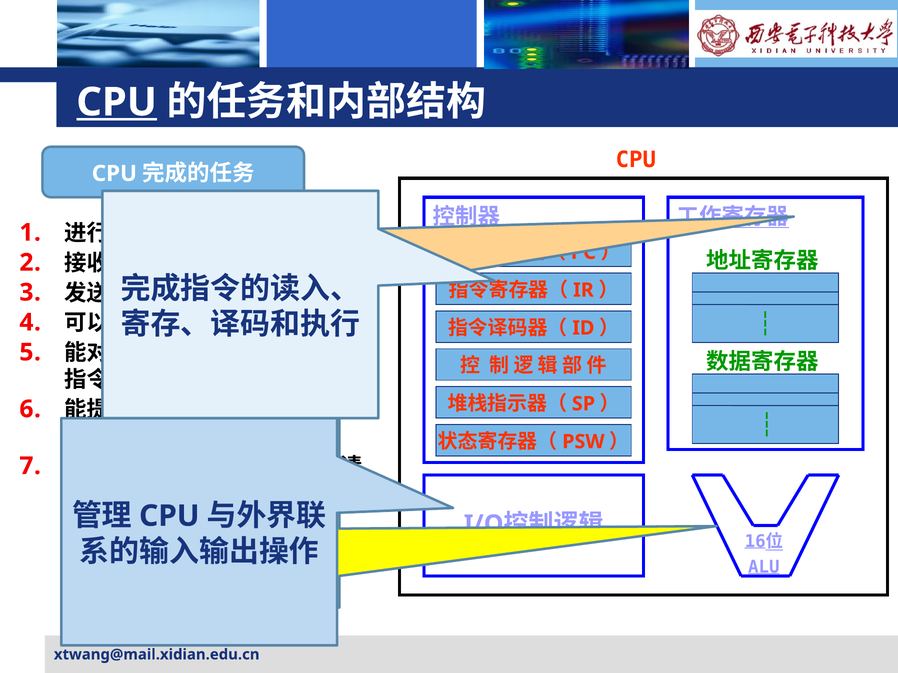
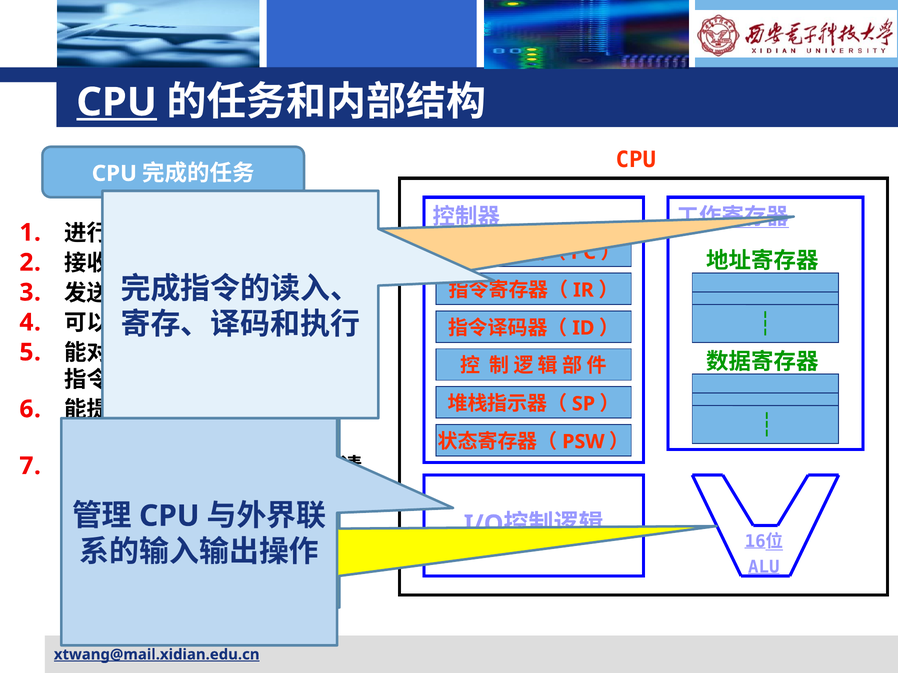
xtwang@mail.xidian.edu.cn underline: none -> present (157, 655)
